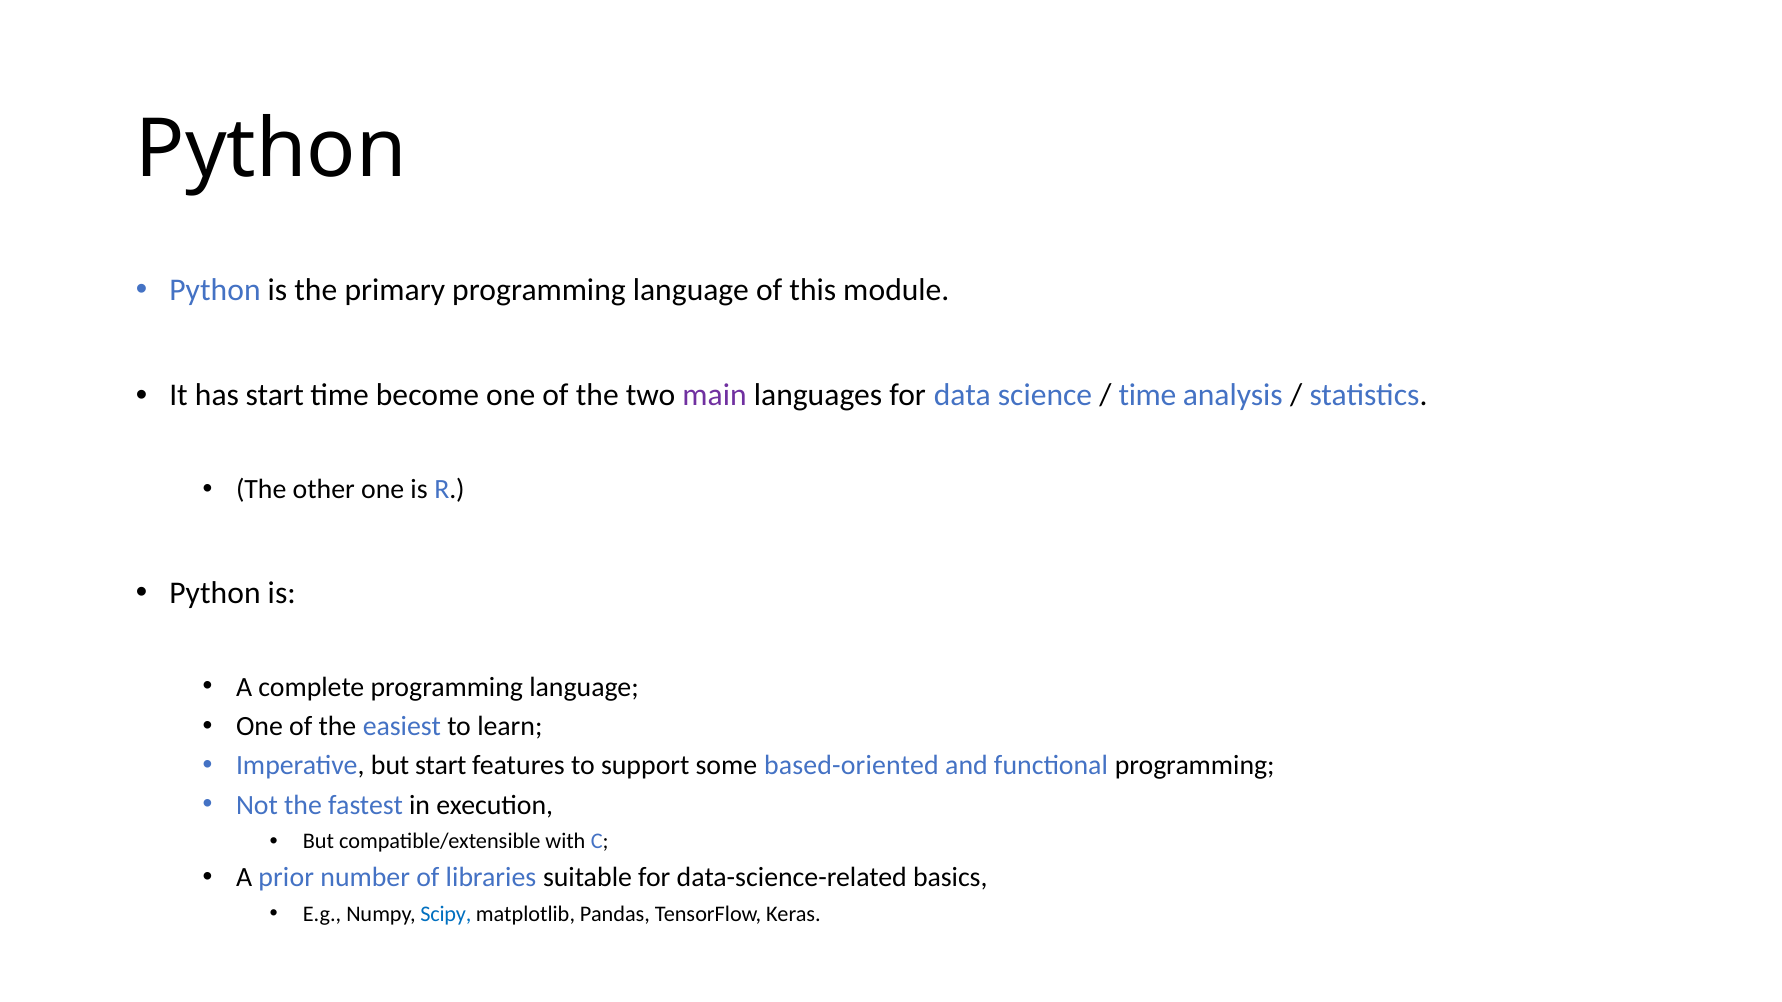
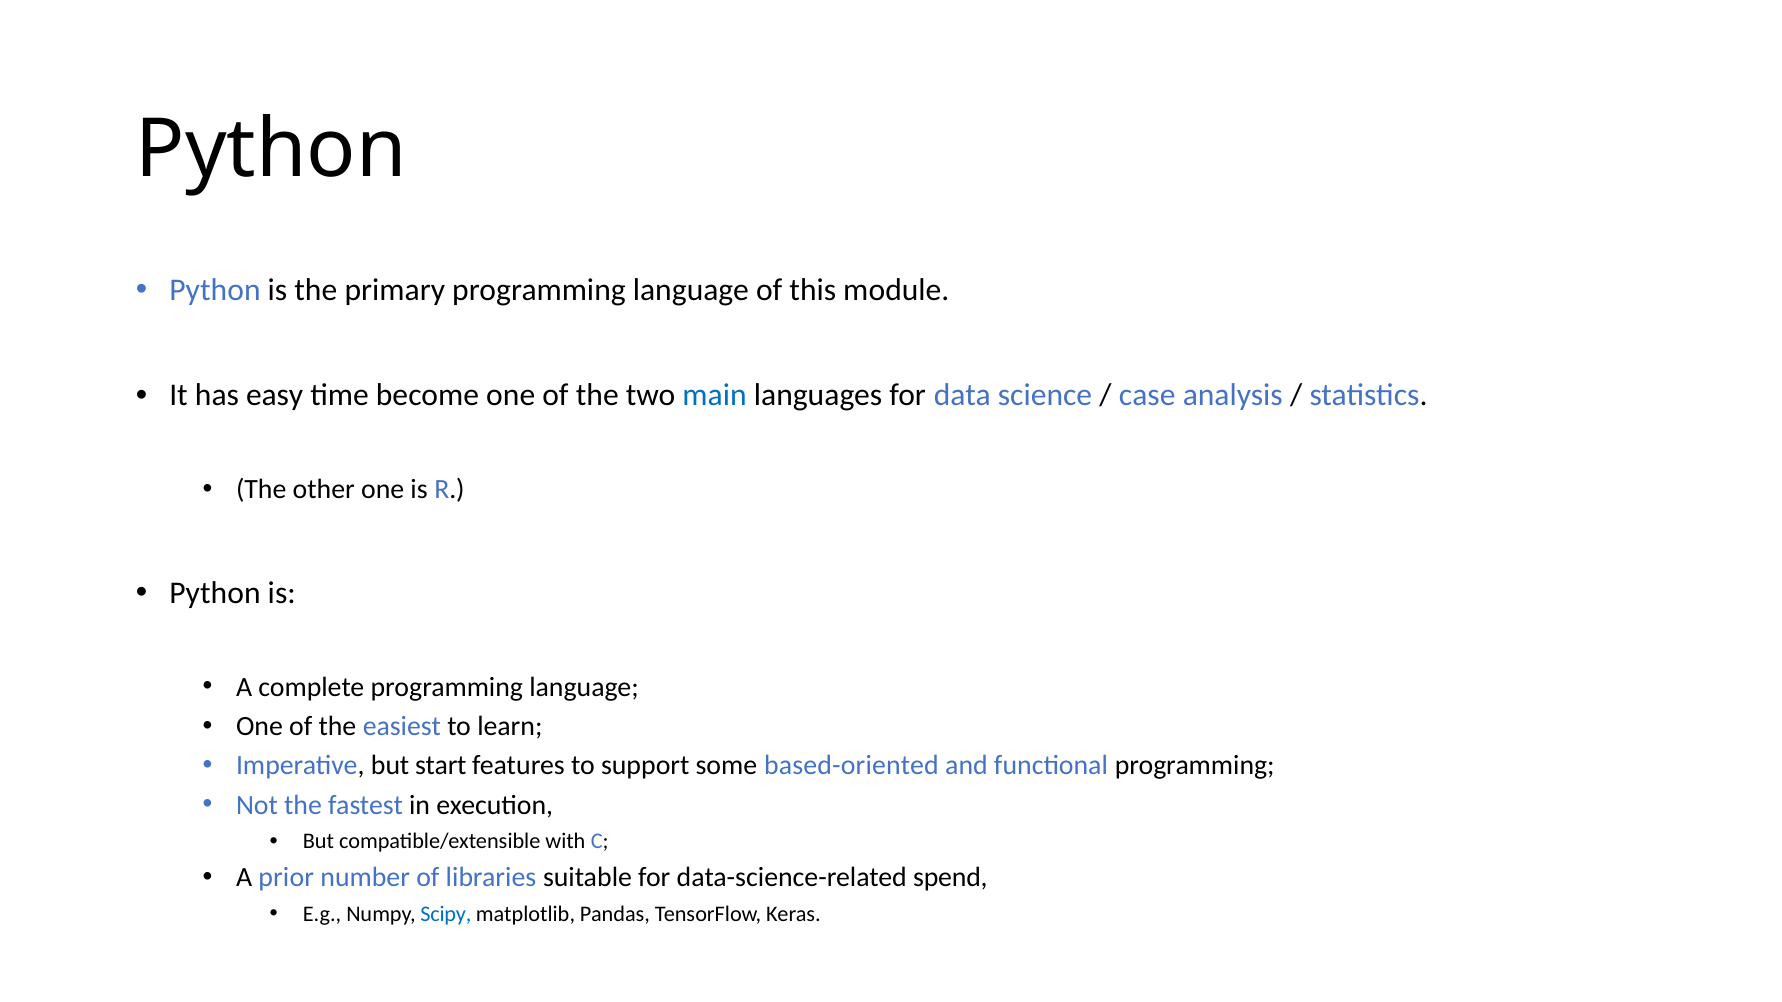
has start: start -> easy (275, 396)
main colour: purple -> blue (715, 396)
time: time -> case (1147, 396)
basics: basics -> spend (950, 878)
